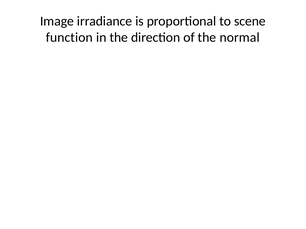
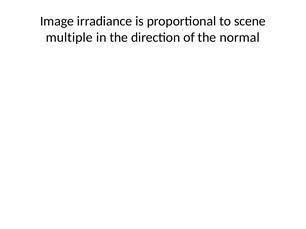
function: function -> multiple (69, 37)
